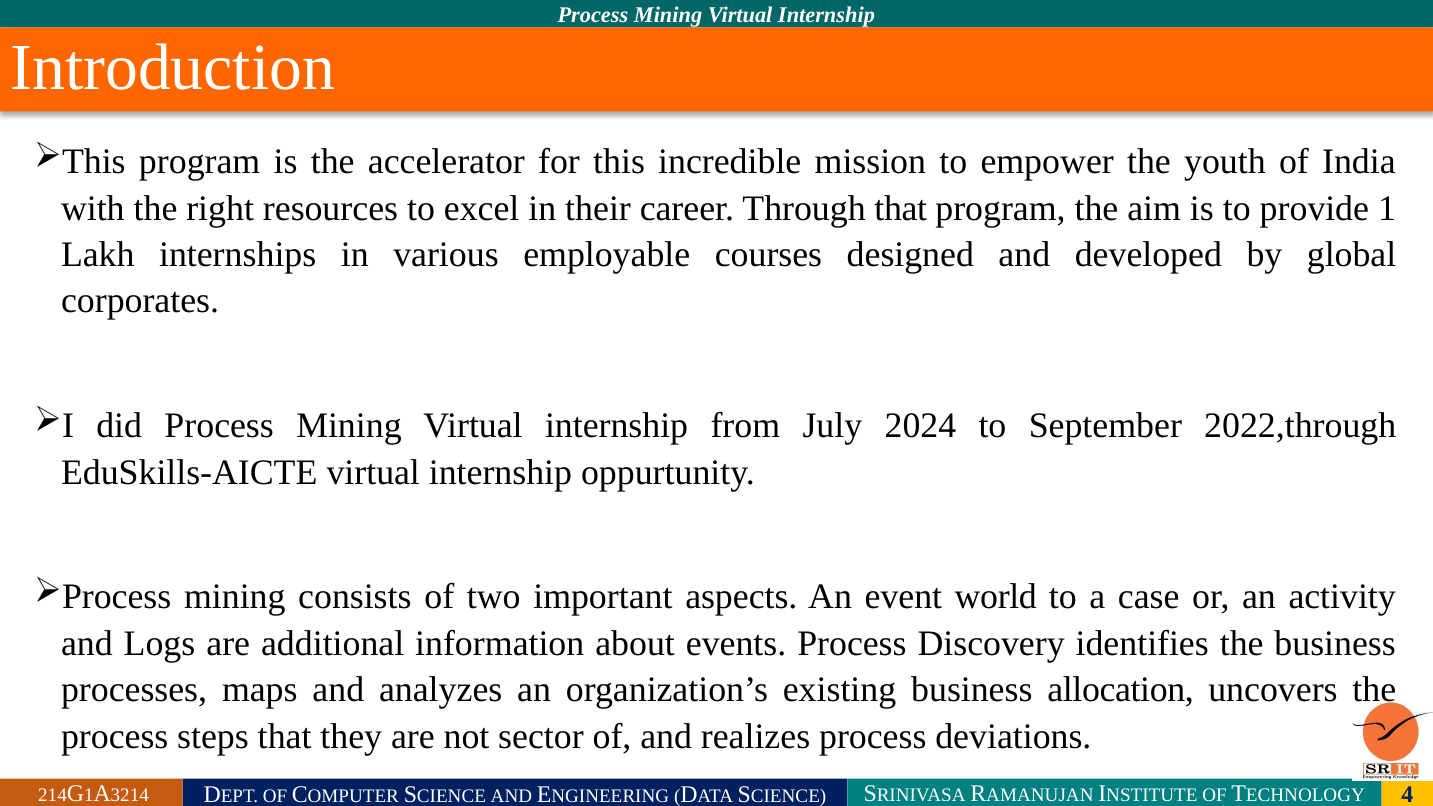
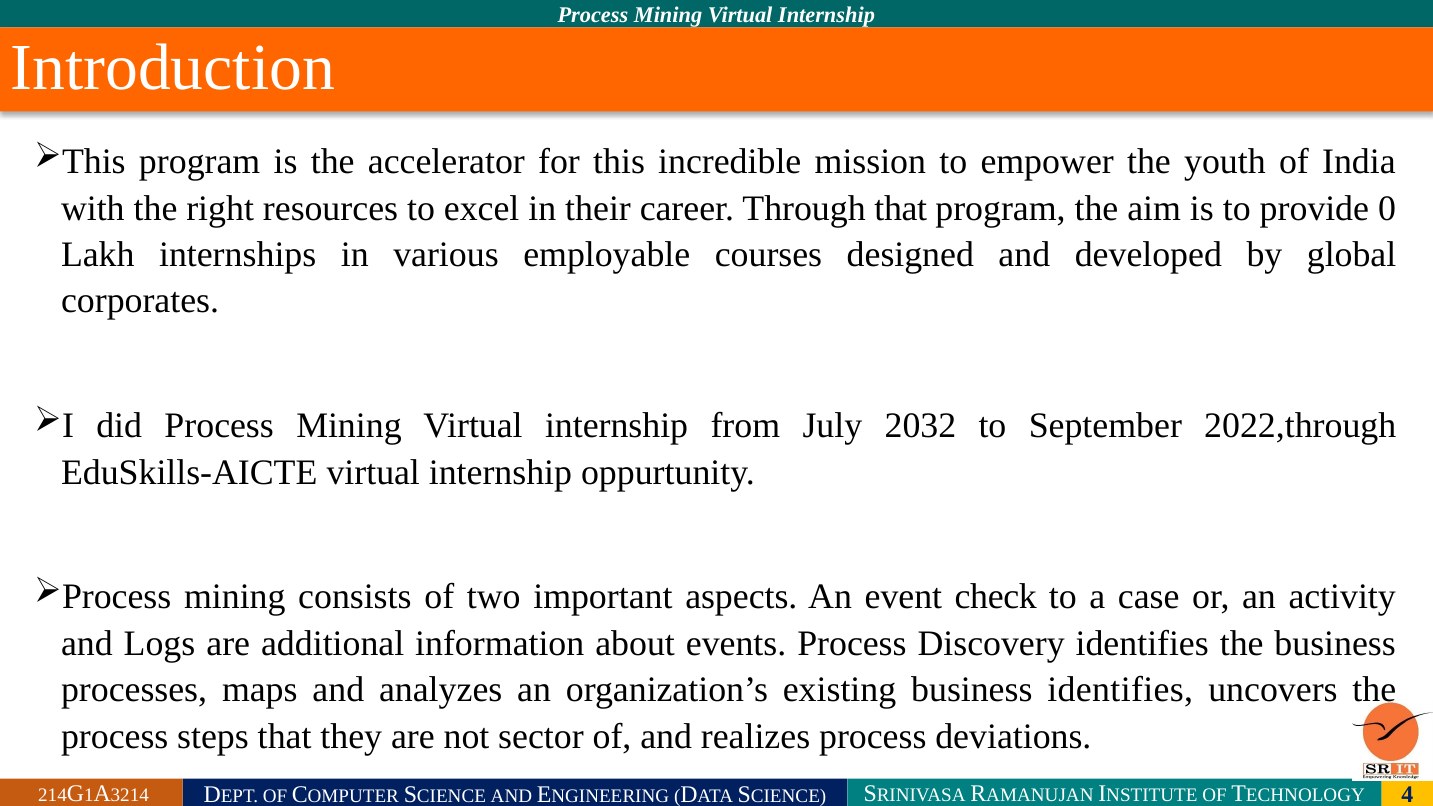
provide 1: 1 -> 0 (1387, 208)
2024: 2024 -> 2032 (920, 426)
world: world -> check (996, 597)
business allocation: allocation -> identifies (1120, 690)
